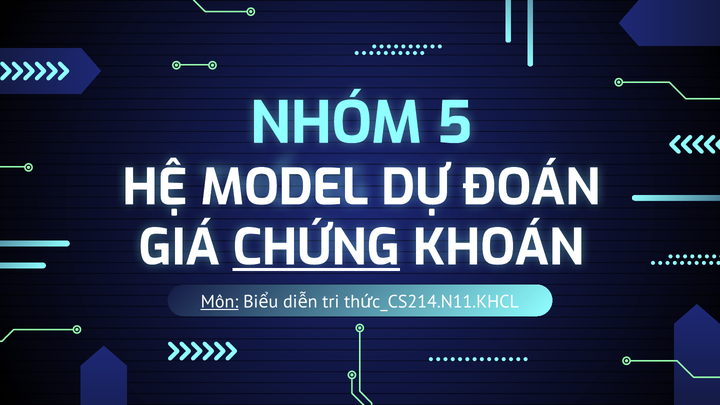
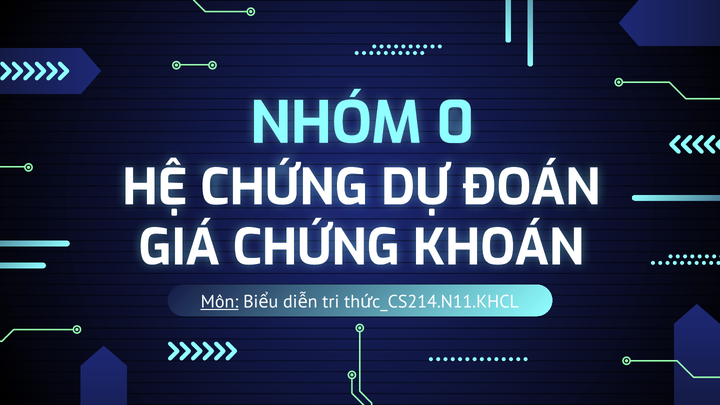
5: 5 -> 0 (455, 124)
HỆ MODEL: MODEL -> CHỨNG (284, 188)
CHỨNG underline: present -> none (316, 248)
